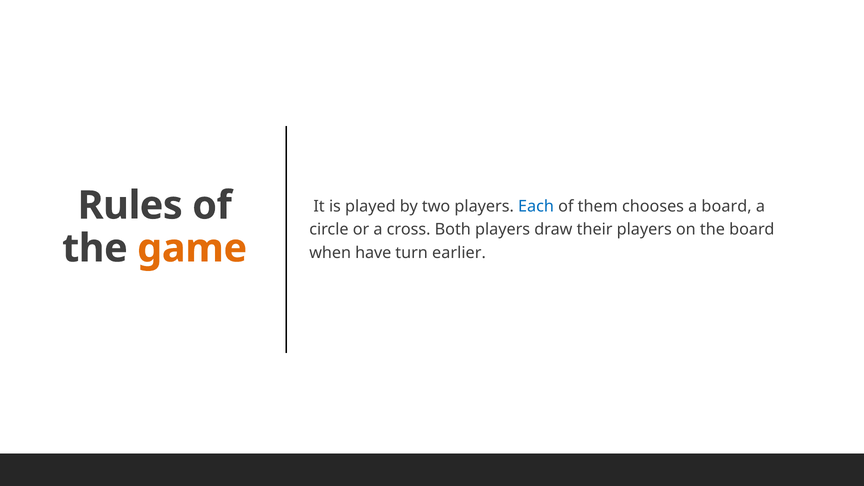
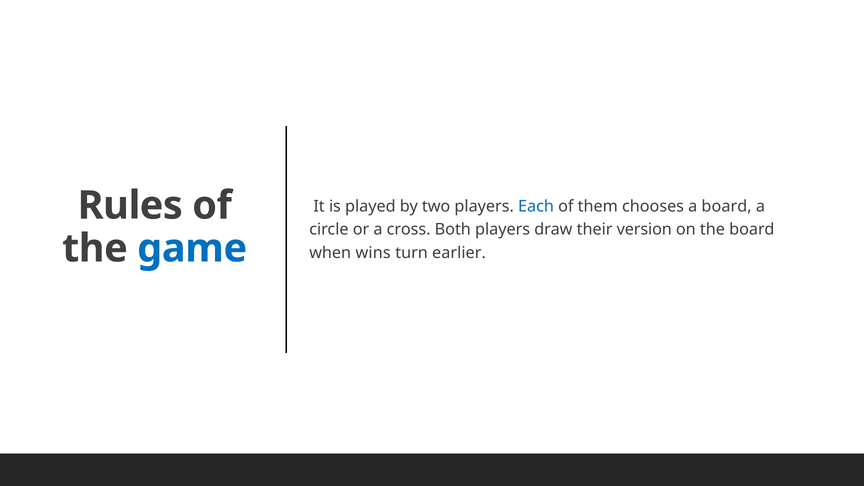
their players: players -> version (644, 230)
game colour: orange -> blue (192, 248)
have: have -> wins (373, 253)
